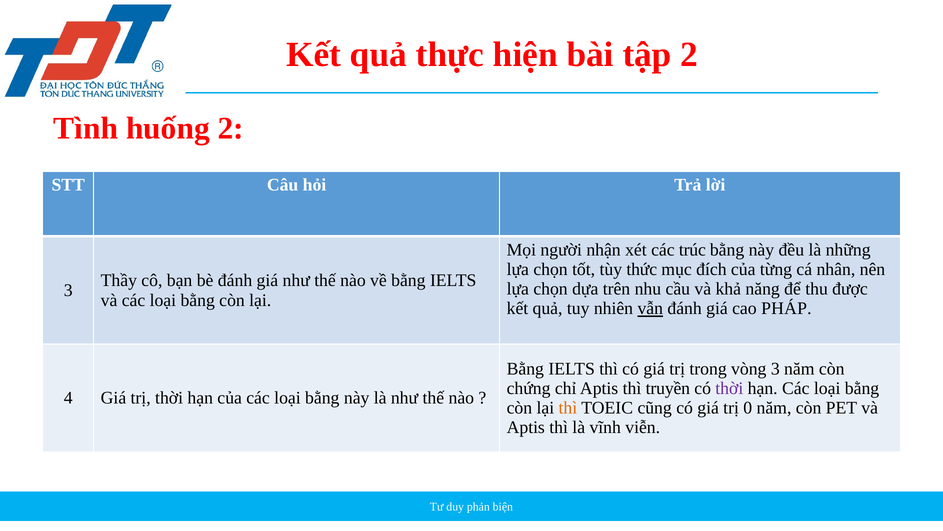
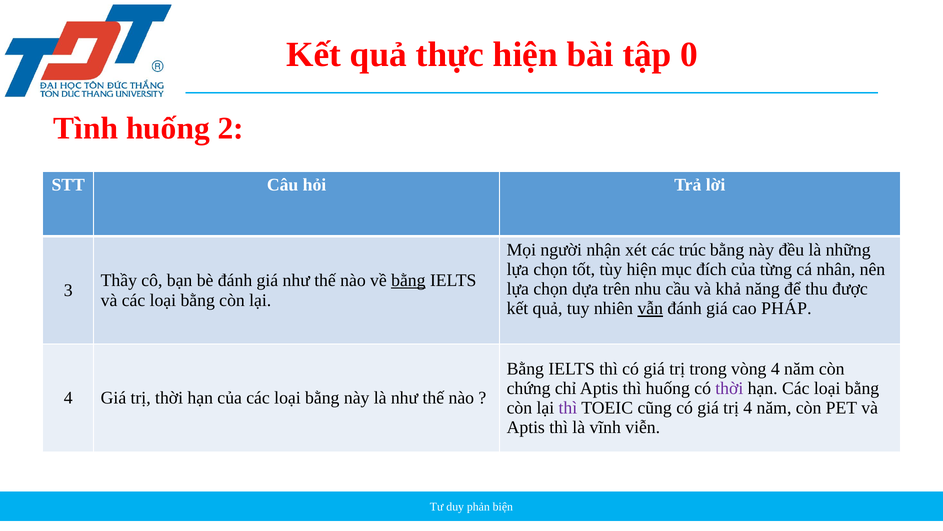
tập 2: 2 -> 0 (689, 55)
tùy thức: thức -> hiện (642, 269)
bằng underline: none -> present (408, 280)
vòng 3: 3 -> 4 (775, 368)
thì truyền: truyền -> huống (668, 388)
thì colour: orange -> purple (568, 408)
trị 0: 0 -> 4 (748, 408)
